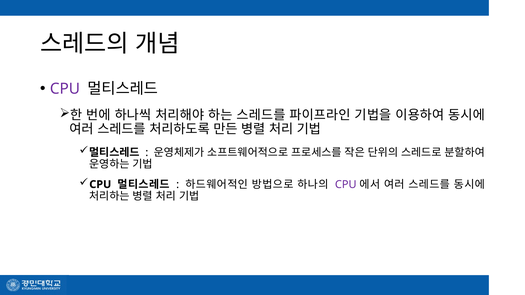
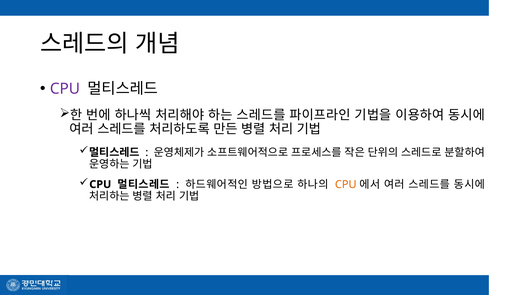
CPU colour: purple -> orange (346, 185)
